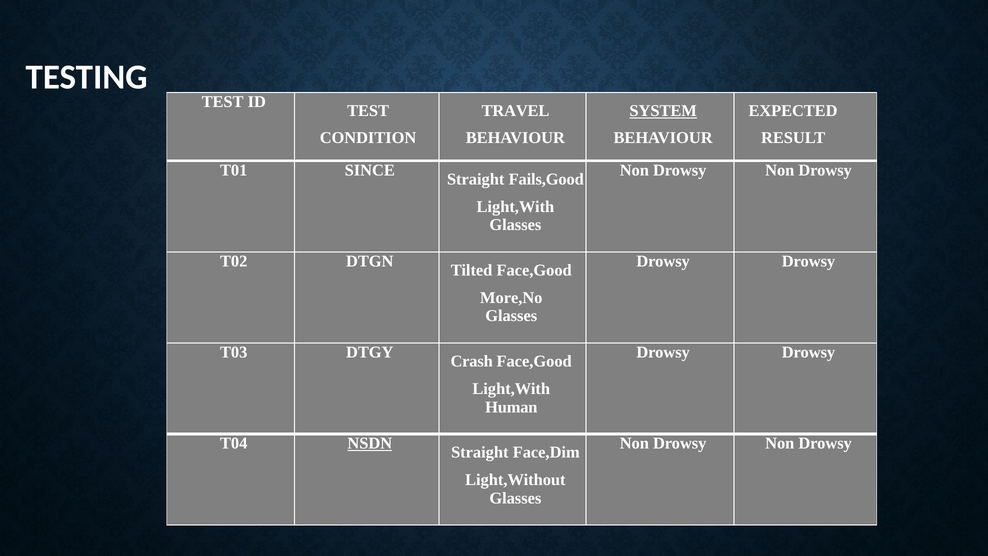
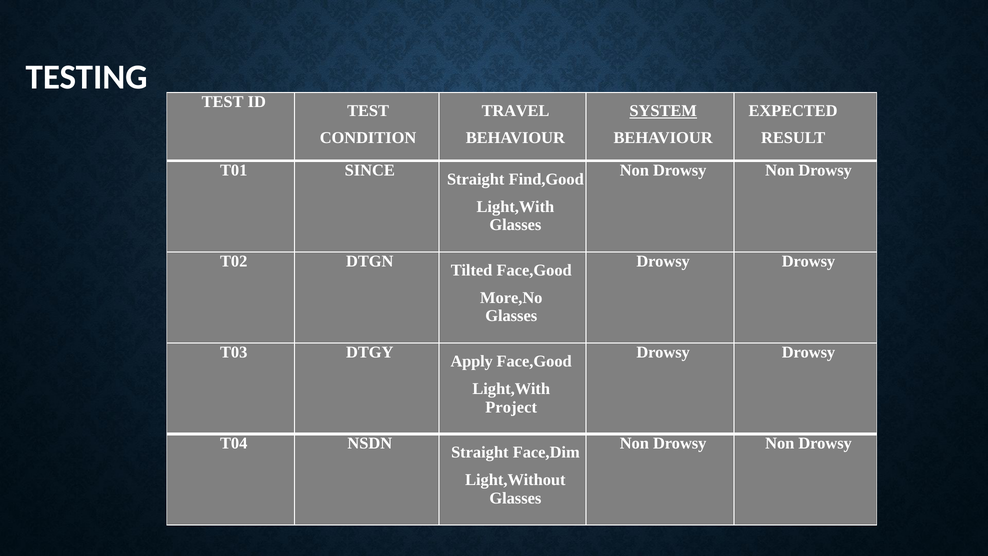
Fails,Good: Fails,Good -> Find,Good (546, 179)
Crash: Crash -> Apply (472, 361)
Human: Human -> Project (511, 407)
NSDN underline: present -> none (370, 443)
